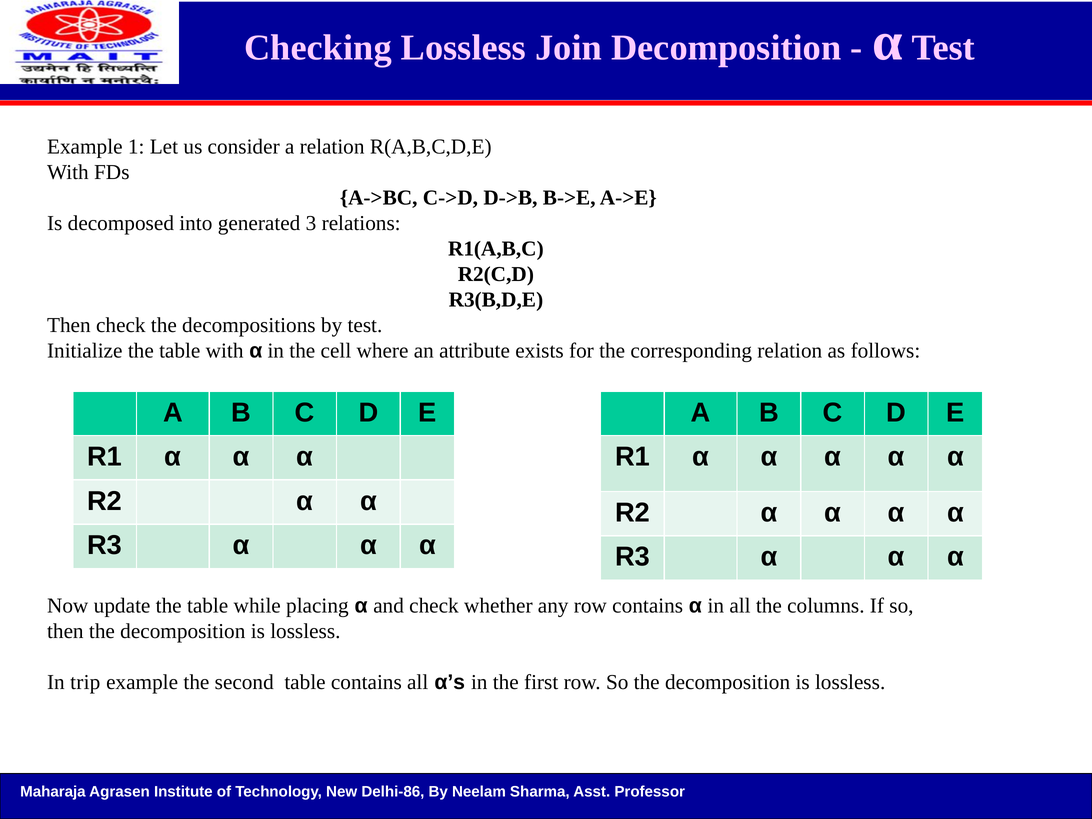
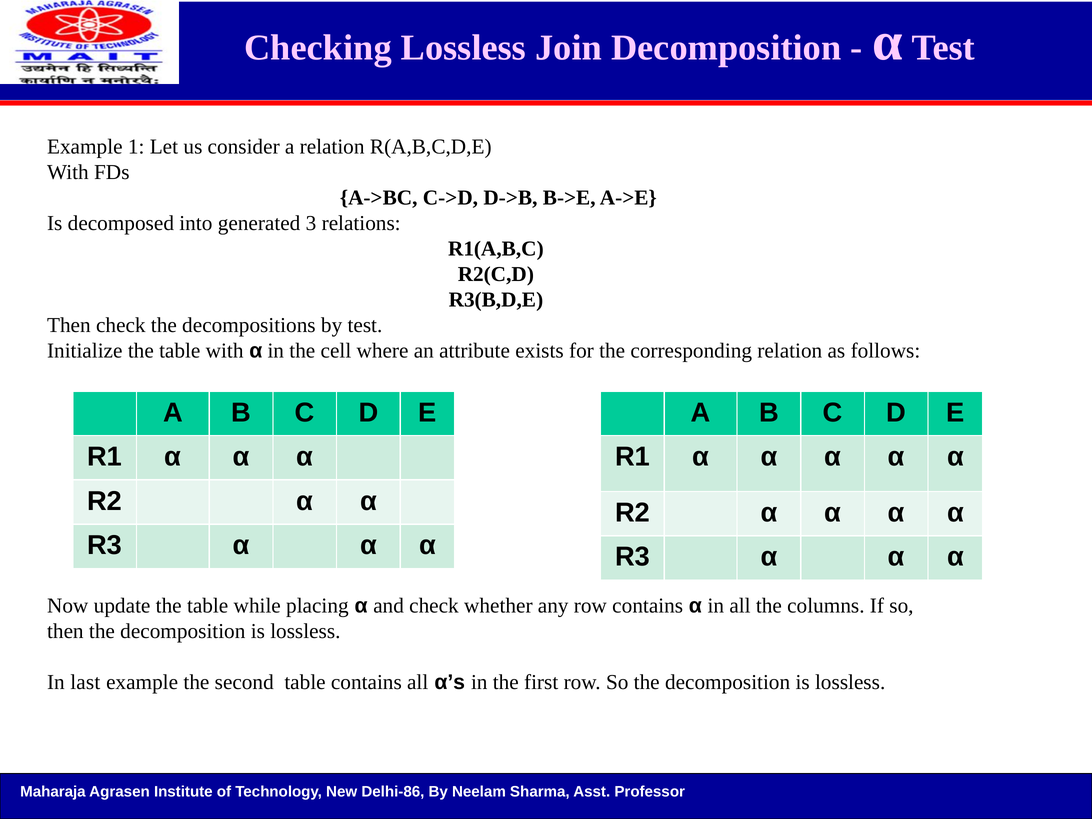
trip: trip -> last (85, 682)
